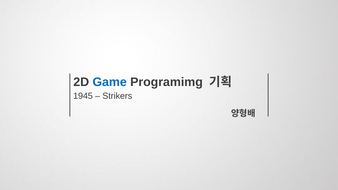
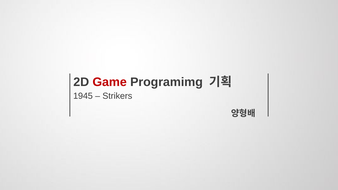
Game colour: blue -> red (110, 82)
